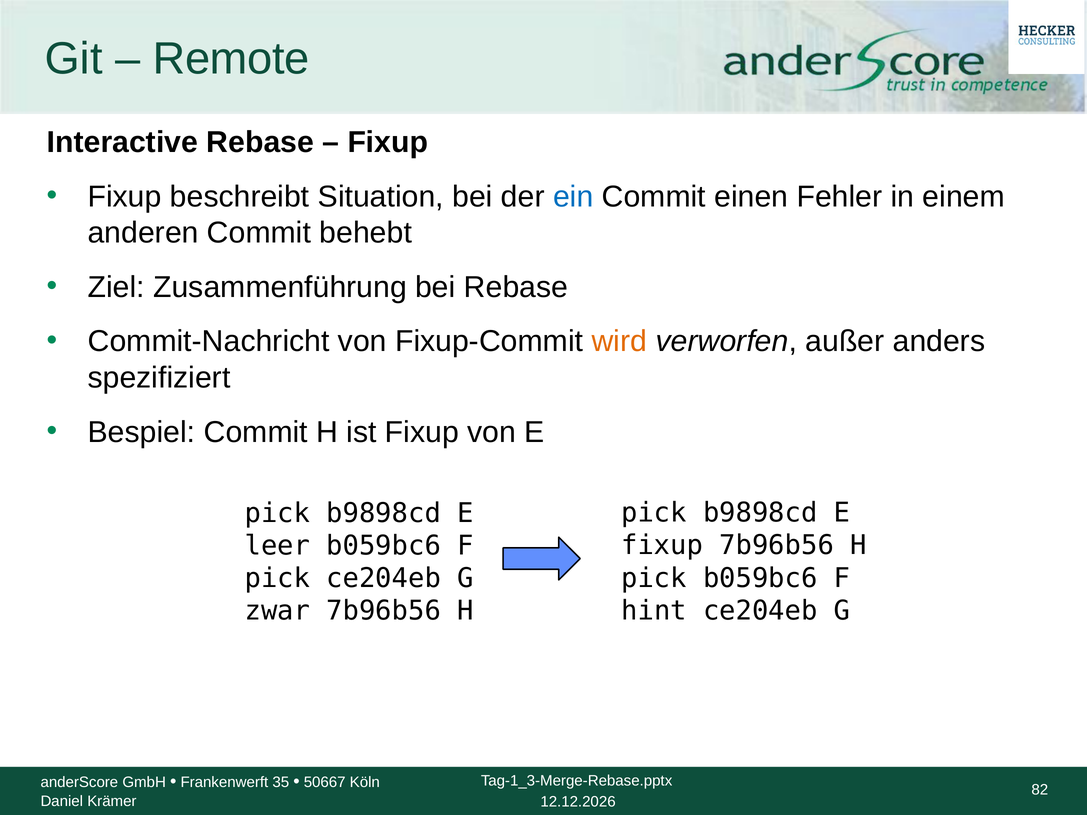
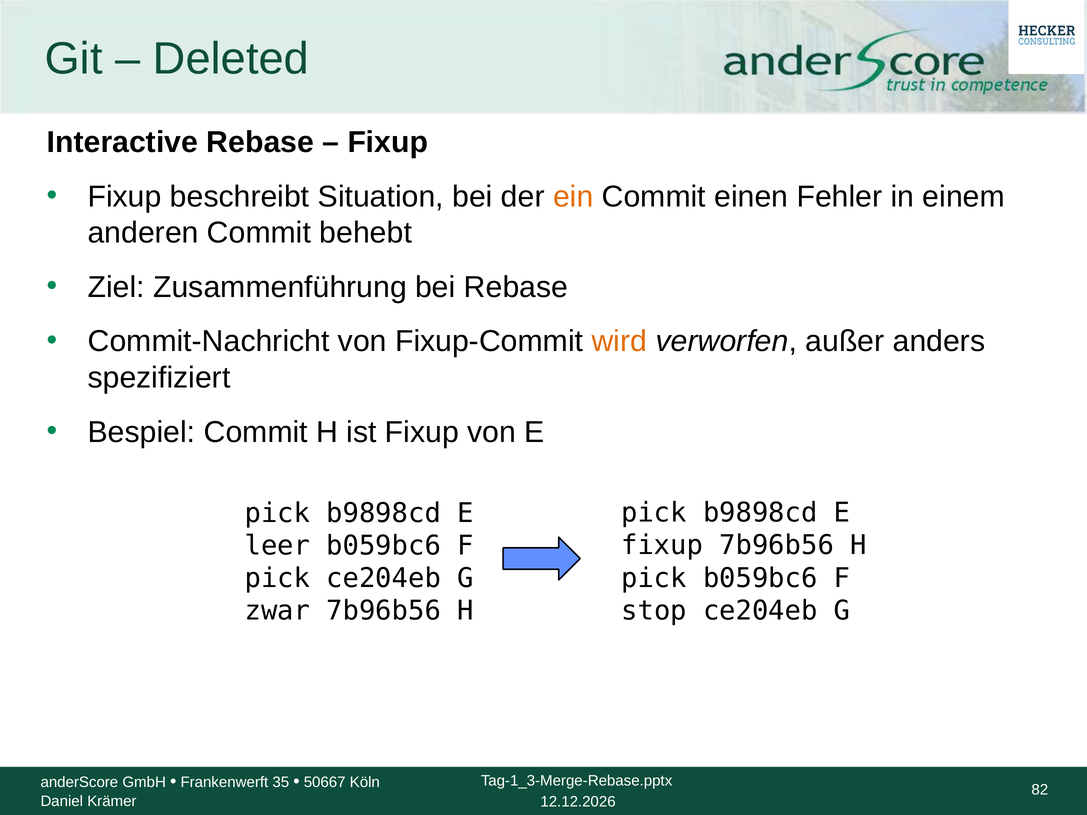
Remote: Remote -> Deleted (231, 59)
ein colour: blue -> orange (573, 197)
hint: hint -> stop (654, 611)
